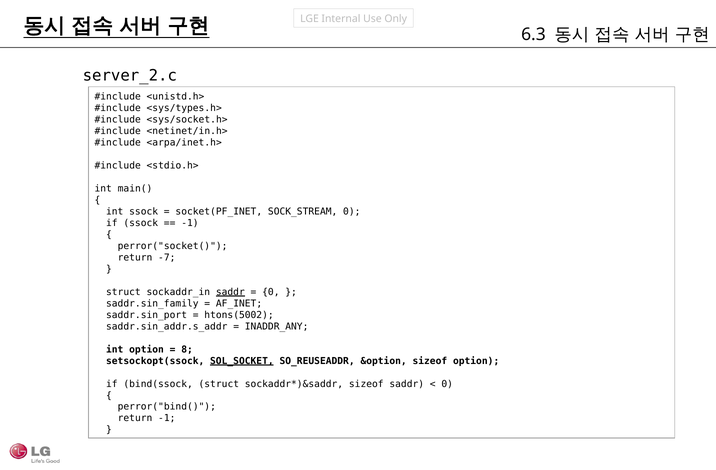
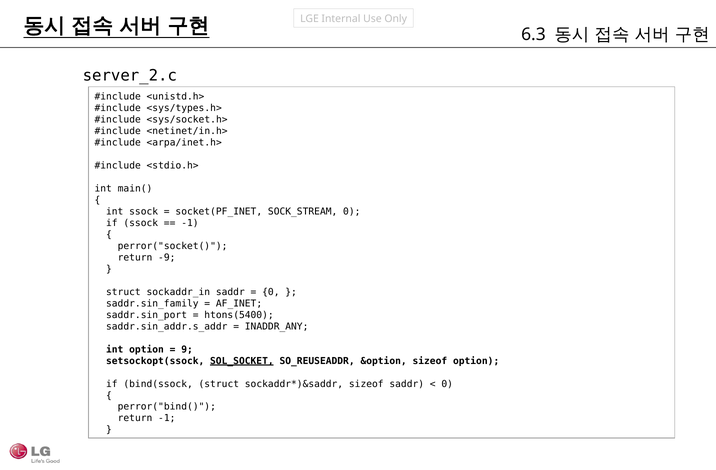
-7: -7 -> -9 (167, 258)
saddr underline: present -> none (230, 292)
htons(5002: htons(5002 -> htons(5400 (239, 315)
8: 8 -> 9 (187, 350)
